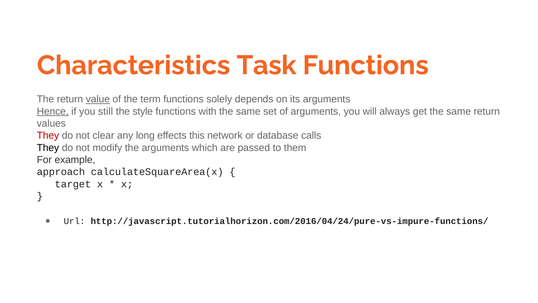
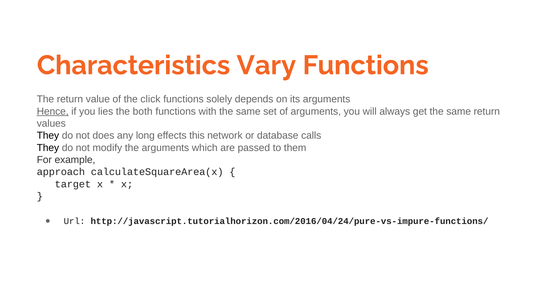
Task: Task -> Vary (266, 65)
value underline: present -> none (98, 99)
term: term -> click (150, 99)
still: still -> lies (106, 111)
style: style -> both (143, 111)
They colour: red -> black (48, 135)
clear: clear -> does (103, 135)
